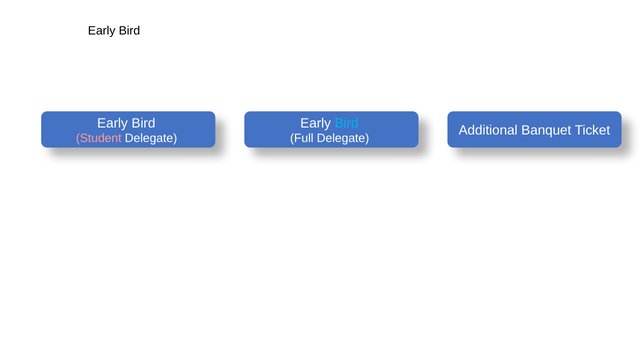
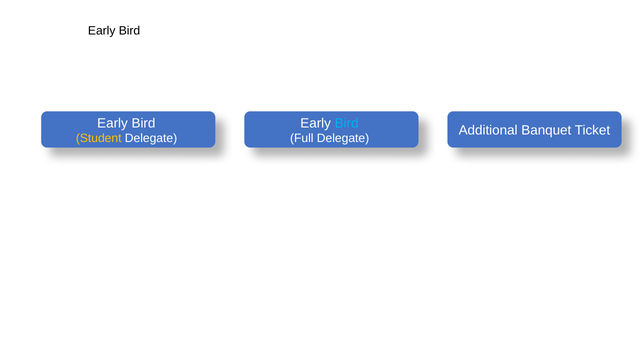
Student colour: pink -> yellow (99, 138)
